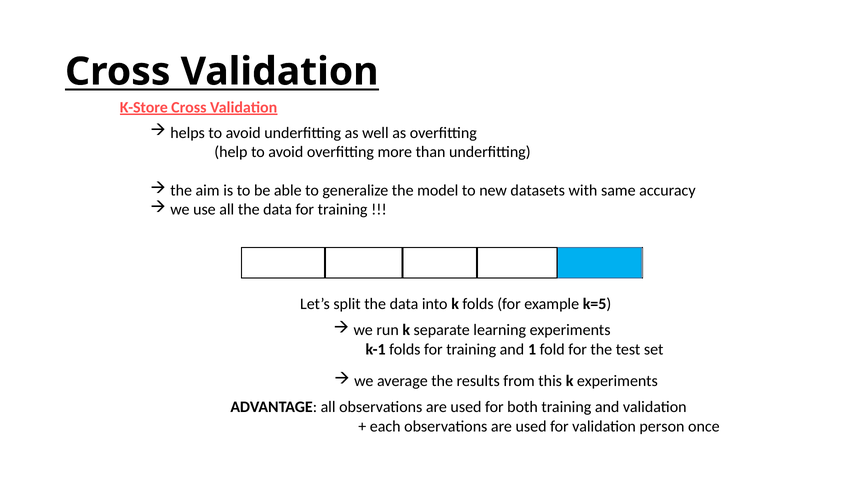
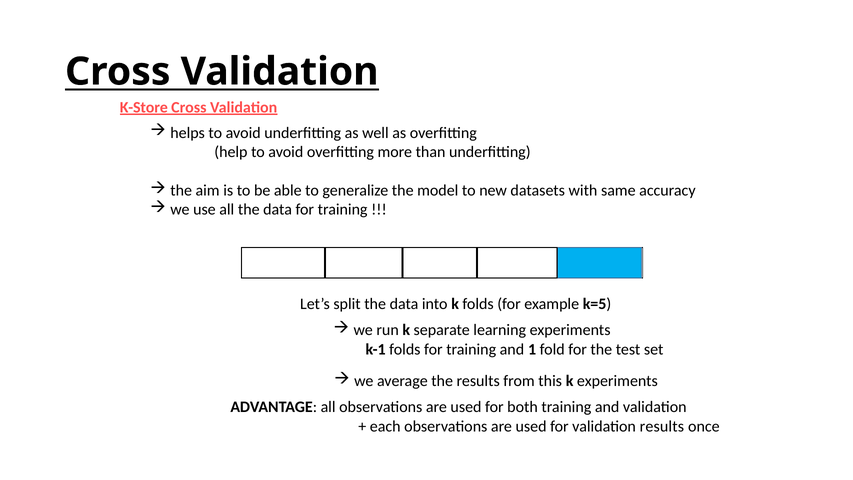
validation person: person -> results (662, 426)
